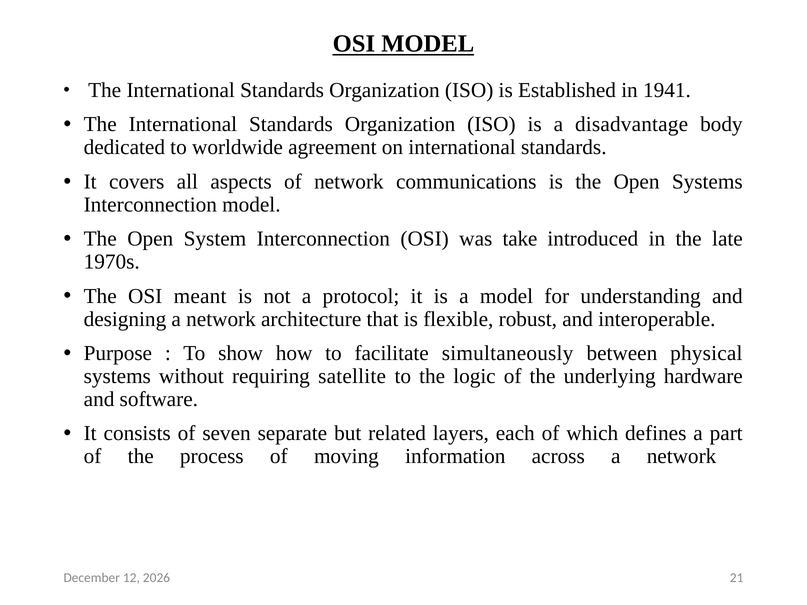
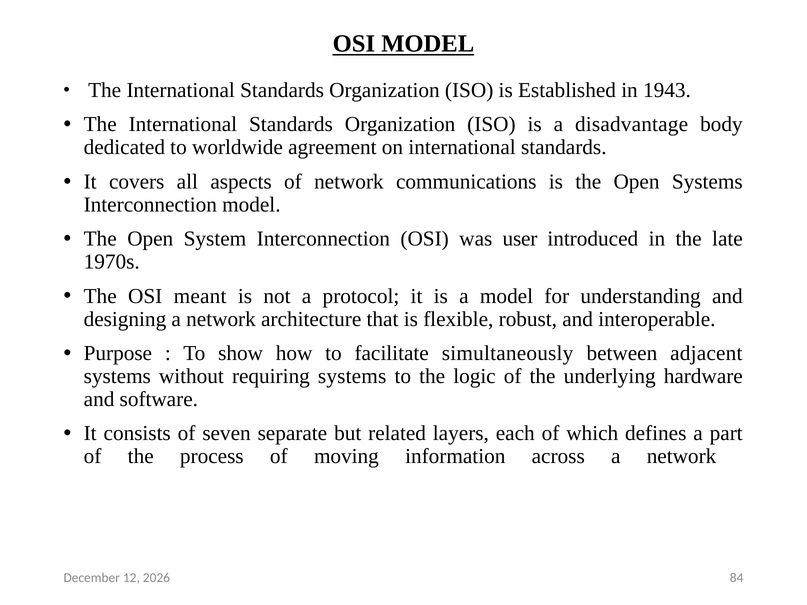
1941: 1941 -> 1943 (667, 90)
take: take -> user (520, 239)
physical: physical -> adjacent (706, 353)
requiring satellite: satellite -> systems (352, 376)
21: 21 -> 84 (737, 578)
